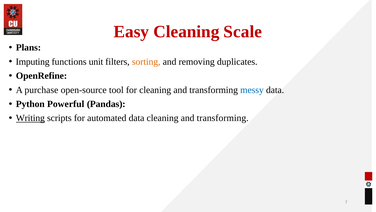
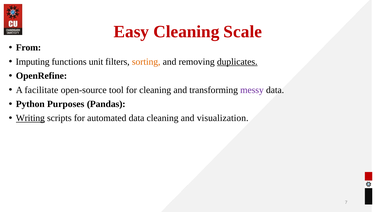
Plans: Plans -> From (28, 48)
duplicates underline: none -> present (237, 62)
purchase: purchase -> facilitate (41, 90)
messy colour: blue -> purple (252, 90)
Powerful: Powerful -> Purposes (66, 104)
data cleaning and transforming: transforming -> visualization (223, 118)
